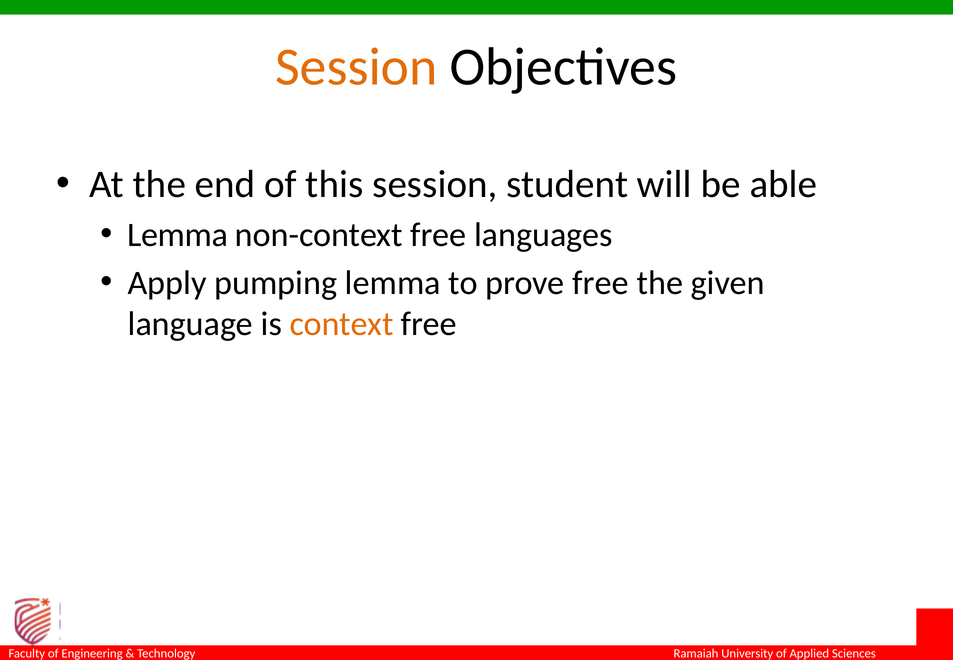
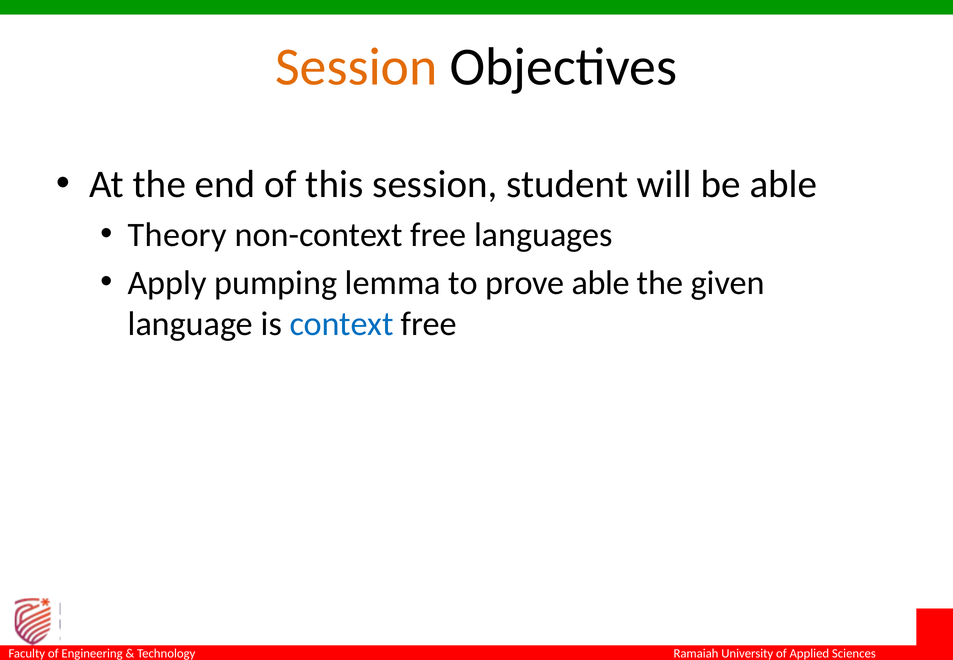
Lemma: Lemma -> Theory (177, 235)
prove free: free -> able (601, 283)
context colour: orange -> blue (342, 324)
